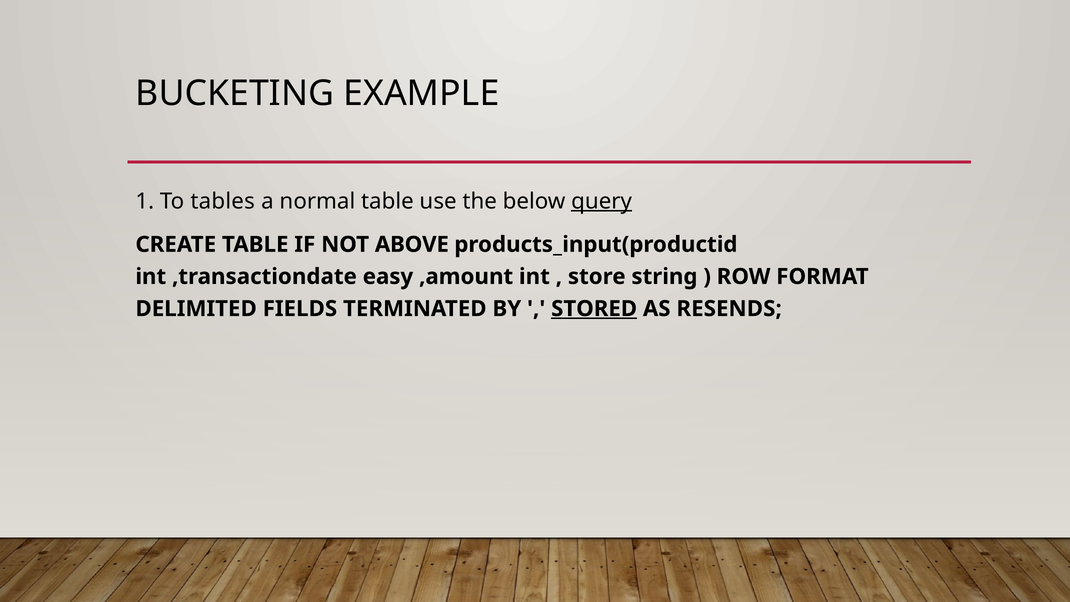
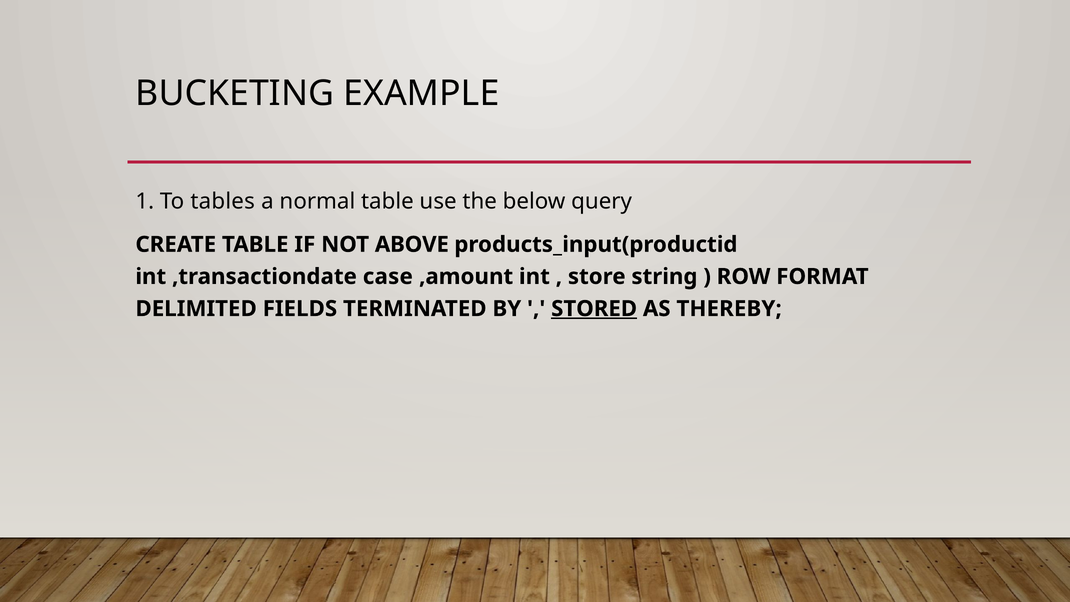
query underline: present -> none (602, 201)
easy: easy -> case (388, 277)
RESENDS: RESENDS -> THEREBY (729, 309)
